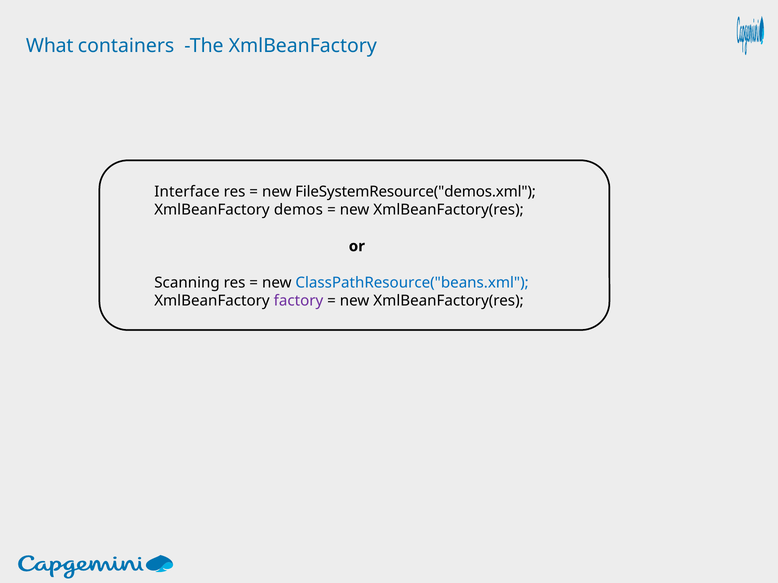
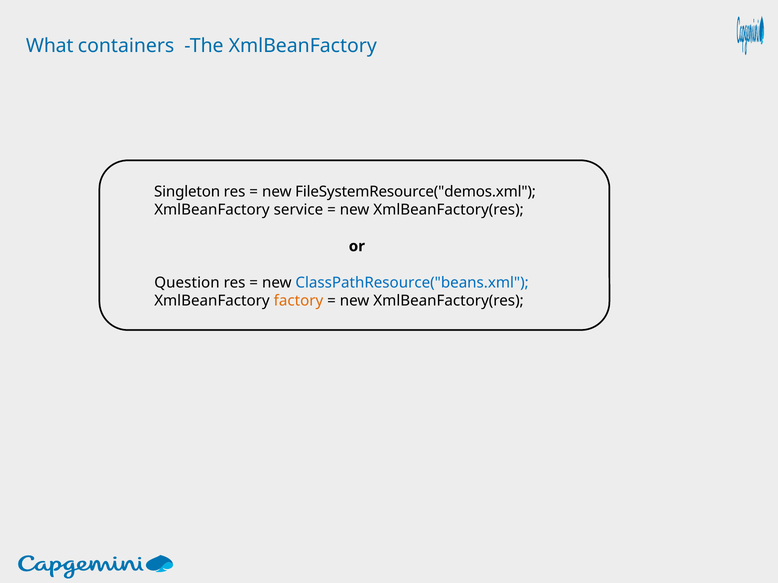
Interface: Interface -> Singleton (187, 192)
demos: demos -> service (298, 210)
Scanning: Scanning -> Question (187, 283)
factory colour: purple -> orange (298, 301)
